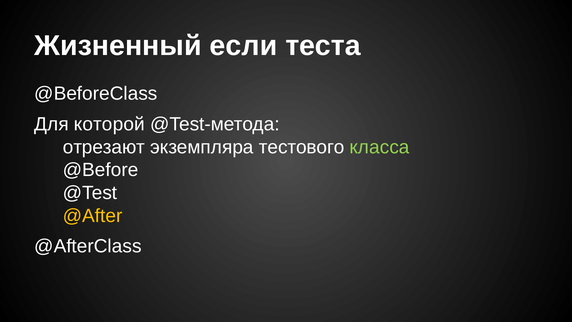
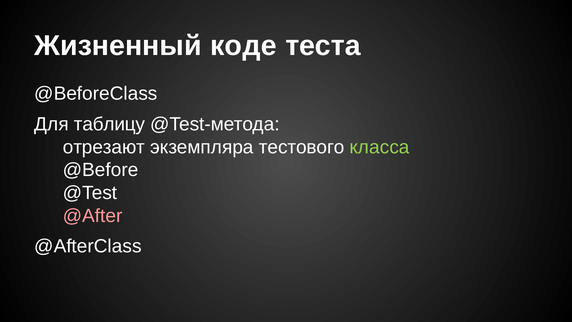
если: если -> коде (243, 46)
которой: которой -> таблицу (110, 124)
@After colour: yellow -> pink (93, 216)
